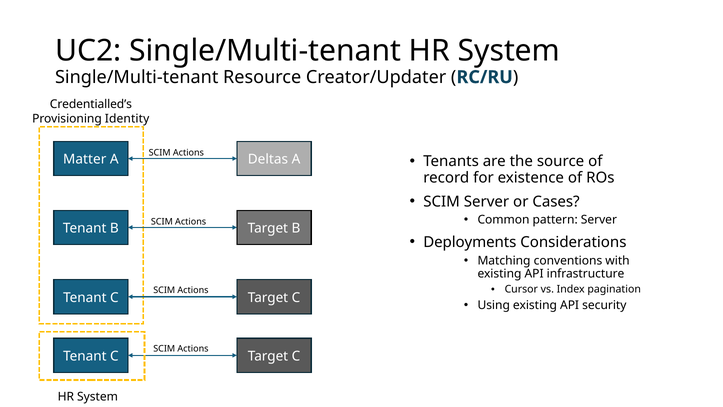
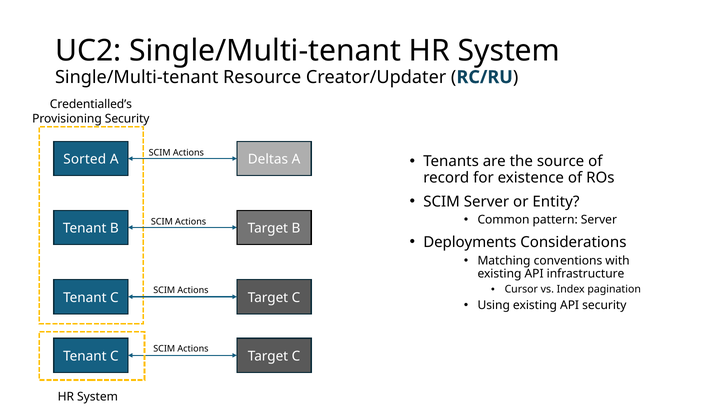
Provisioning Identity: Identity -> Security (127, 118)
Matter: Matter -> Sorted (85, 159)
Cases: Cases -> Entity (556, 201)
